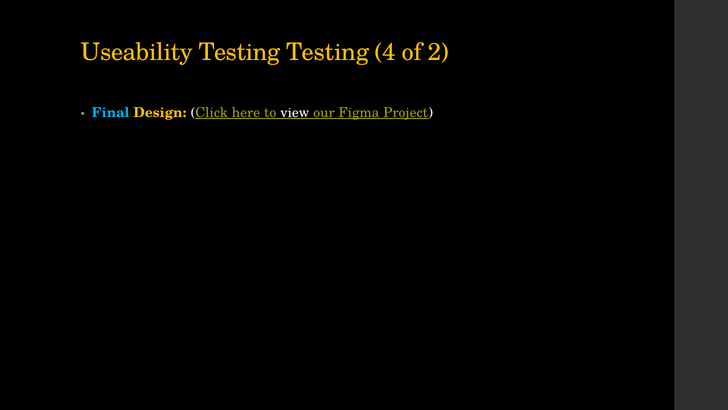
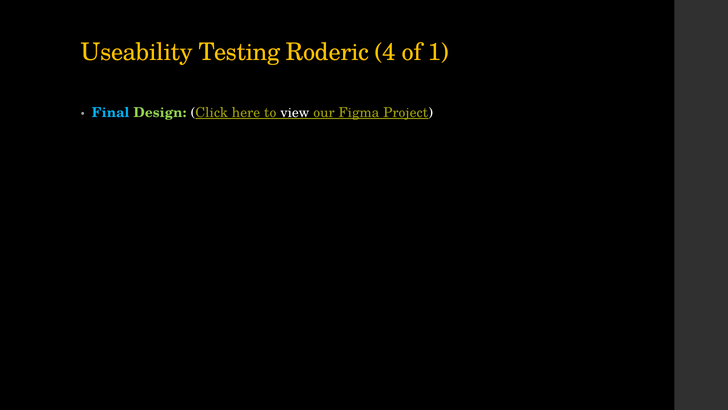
Testing Testing: Testing -> Roderic (328, 52)
2: 2 -> 1 (438, 52)
Design colour: yellow -> light green (160, 112)
